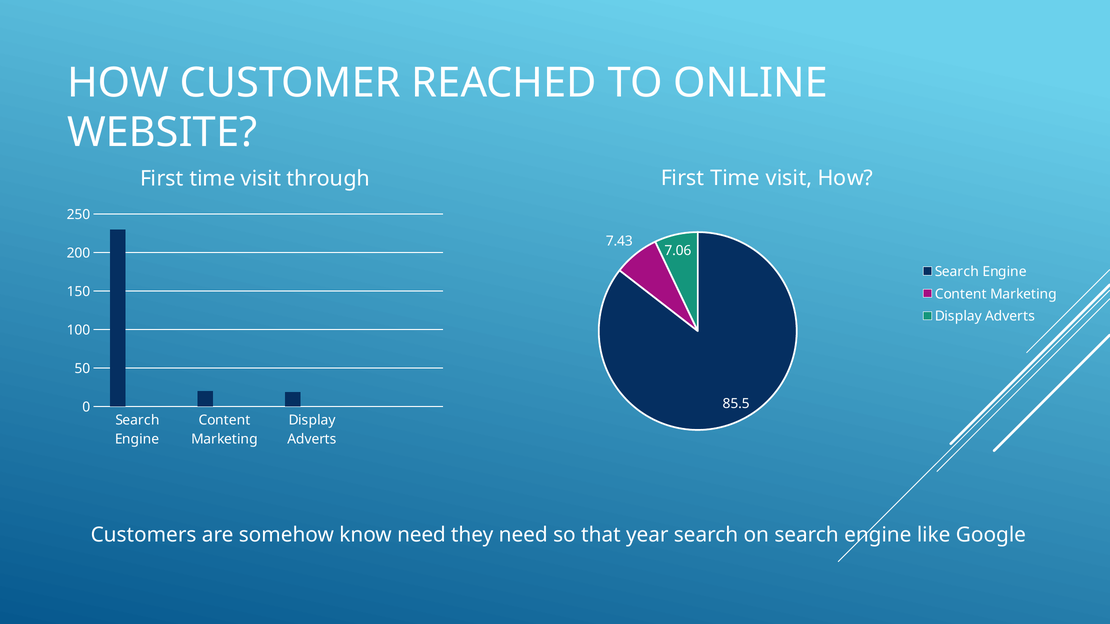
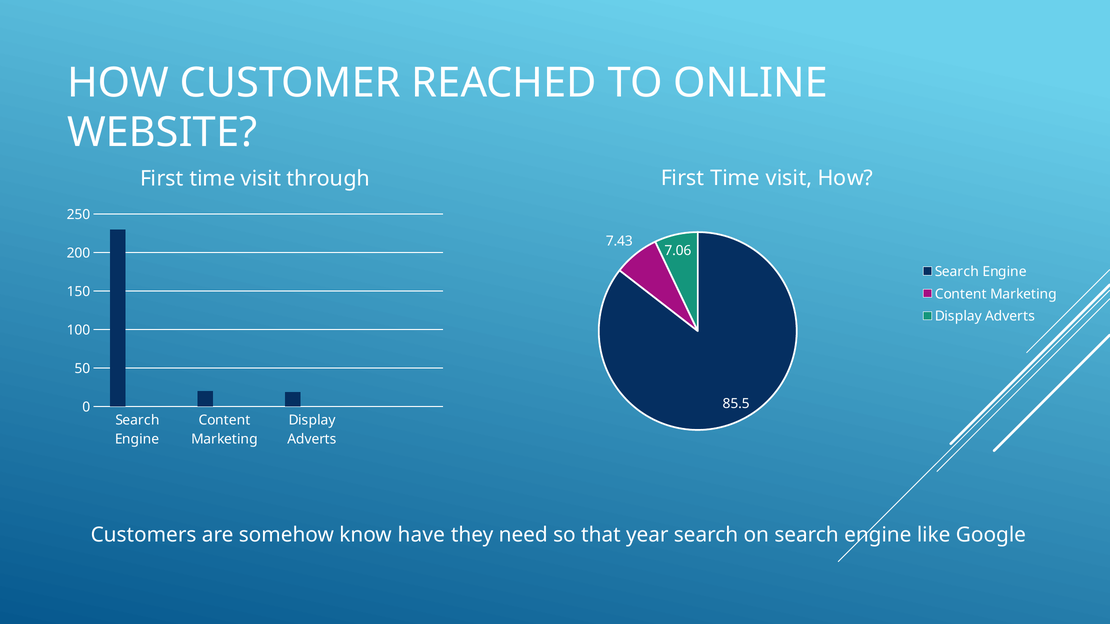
know need: need -> have (421, 535)
